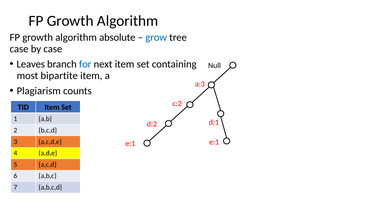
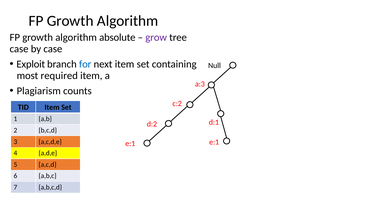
grow colour: blue -> purple (156, 37)
Leaves: Leaves -> Exploit (31, 64)
bipartite: bipartite -> required (59, 75)
